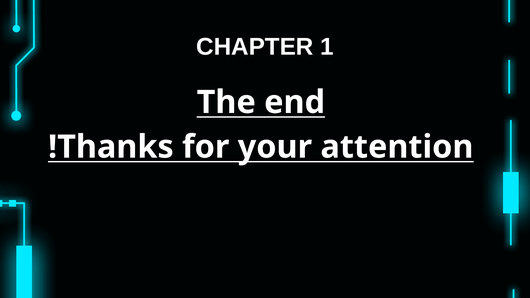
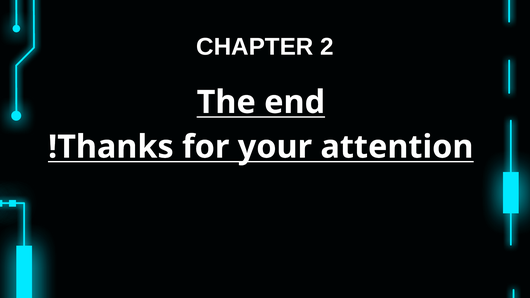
1: 1 -> 2 (327, 47)
